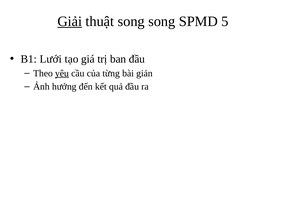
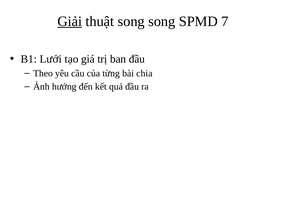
5: 5 -> 7 (225, 21)
yêu underline: present -> none (62, 73)
giản: giản -> chia (144, 73)
